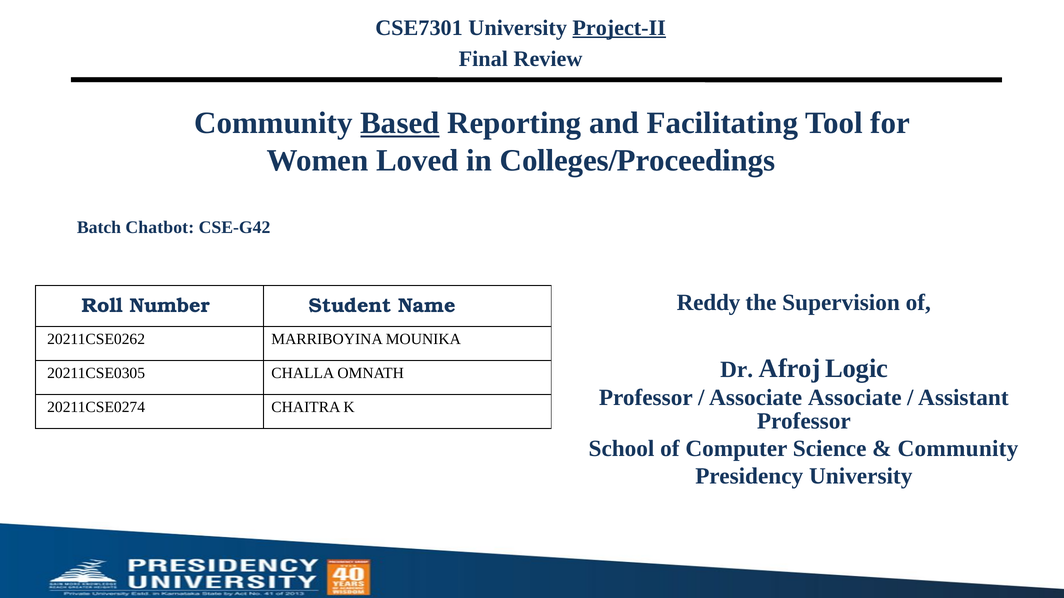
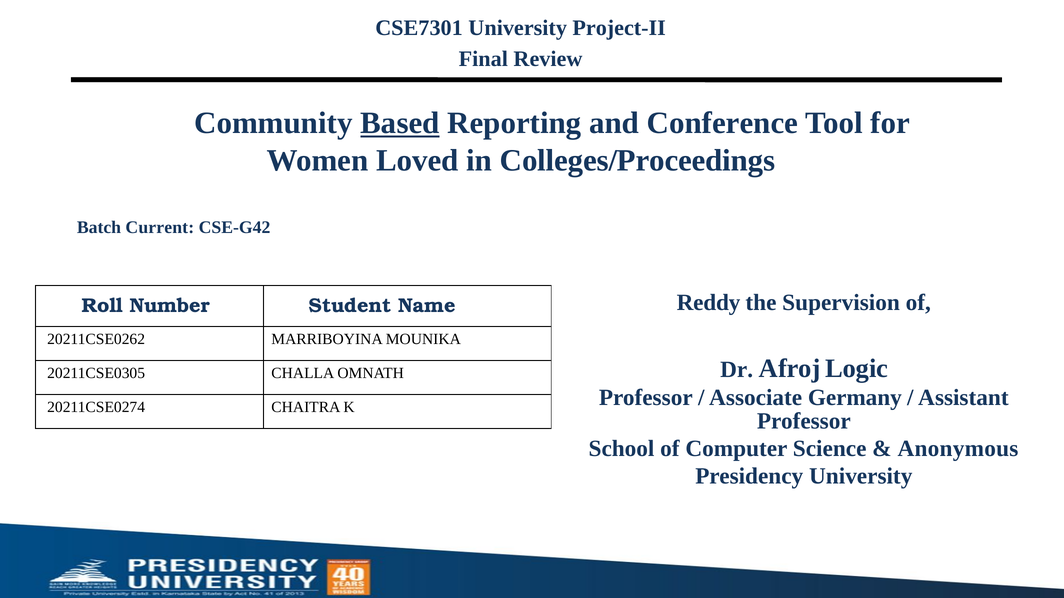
Project-II underline: present -> none (619, 28)
Facilitating: Facilitating -> Conference (722, 123)
Chatbot: Chatbot -> Current (160, 228)
Associate Associate: Associate -> Germany (855, 398)
Community: Community -> Anonymous (958, 449)
